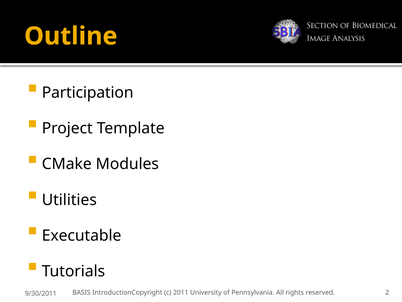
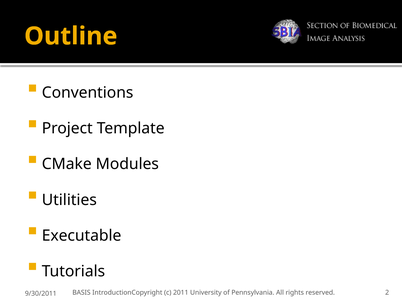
Participation: Participation -> Conventions (88, 93)
